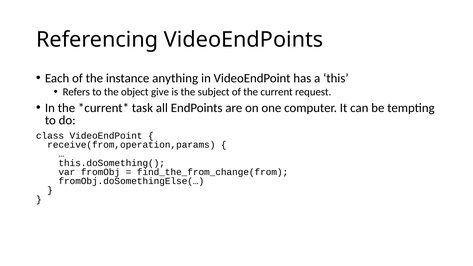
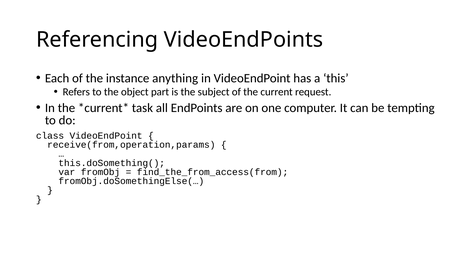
give: give -> part (160, 92)
find_the_from_change(from: find_the_from_change(from -> find_the_from_access(from (213, 172)
